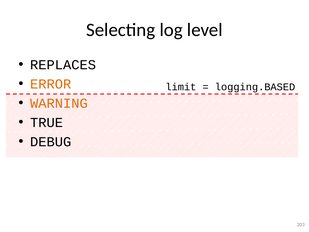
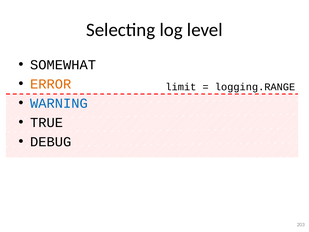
REPLACES: REPLACES -> SOMEWHAT (63, 65)
logging.BASED: logging.BASED -> logging.RANGE (255, 87)
WARNING colour: orange -> blue (59, 103)
